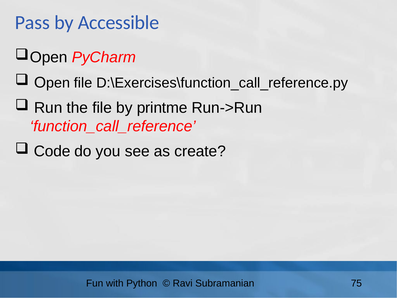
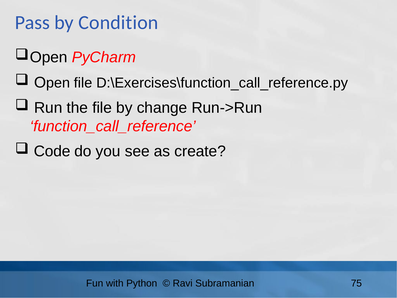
Accessible: Accessible -> Condition (118, 22)
printme: printme -> change (162, 108)
